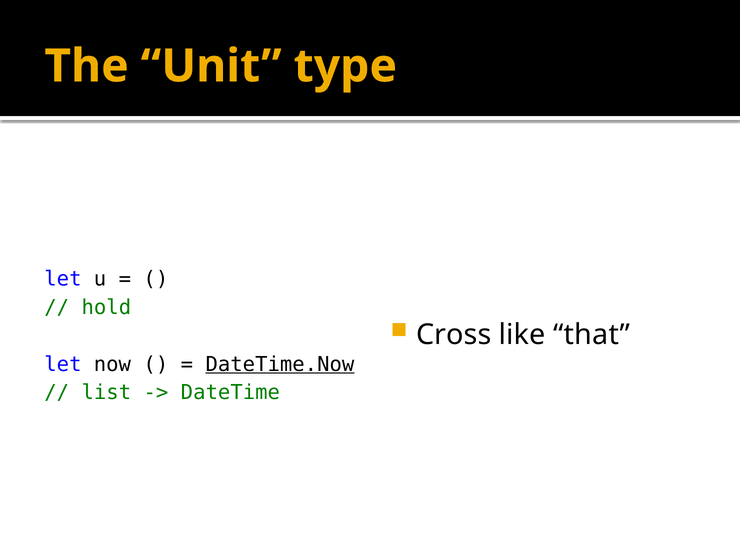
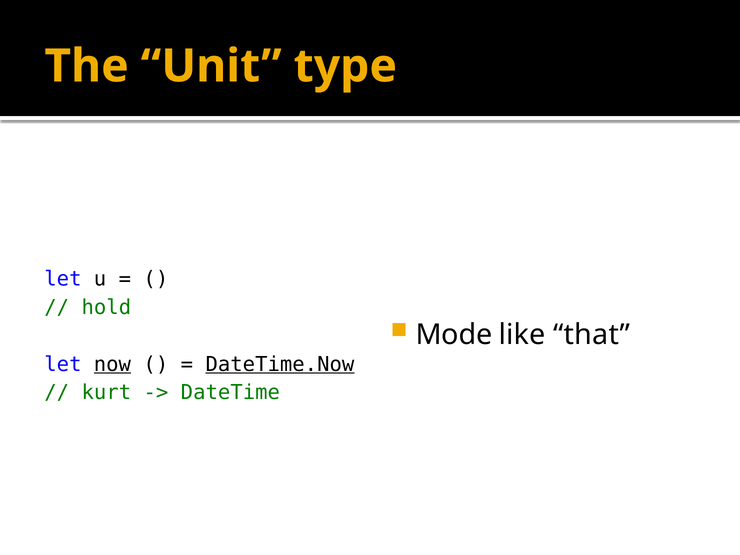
Cross: Cross -> Mode (454, 335)
now underline: none -> present (112, 364)
list: list -> kurt (106, 393)
